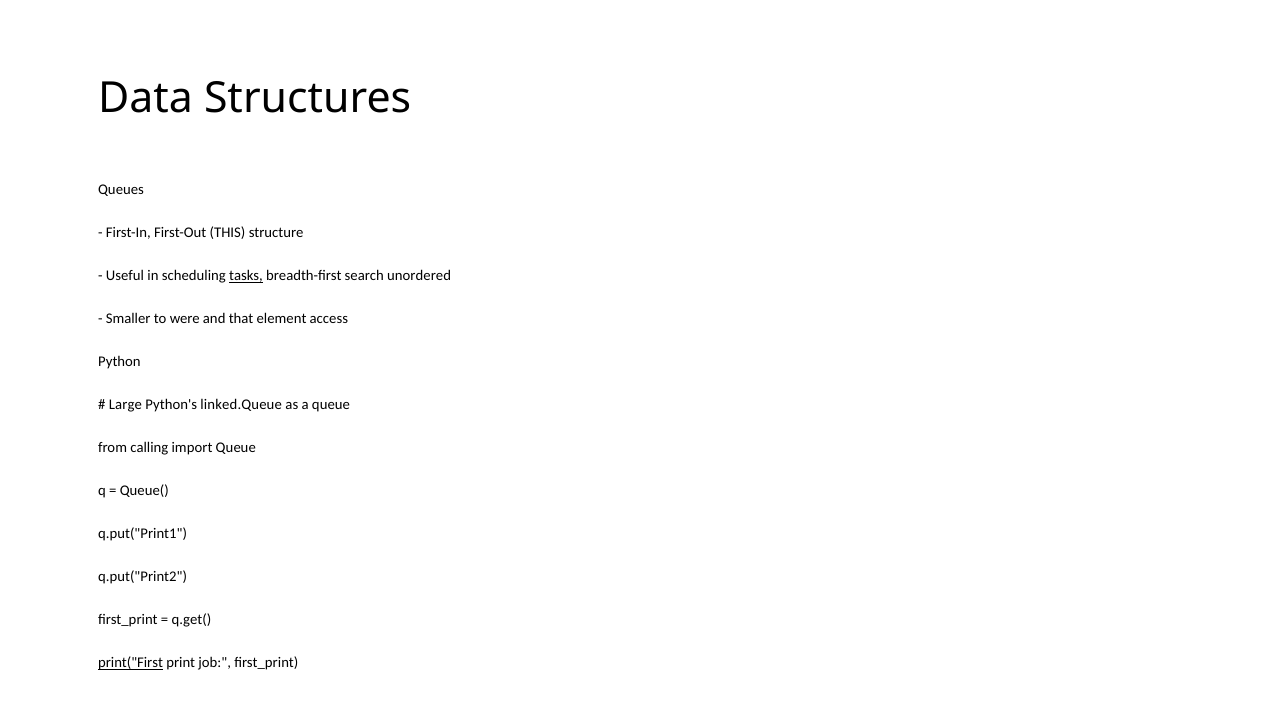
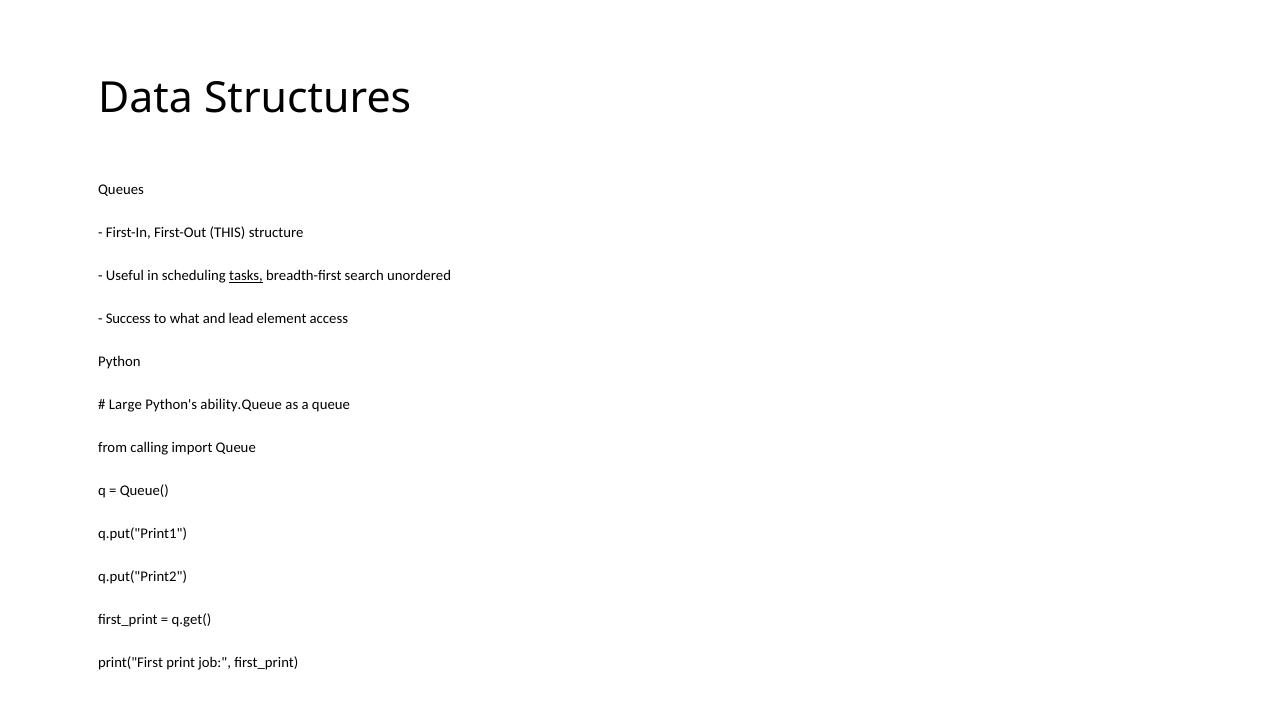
Smaller: Smaller -> Success (128, 319)
were: were -> what (185, 319)
that: that -> lead (241, 319)
linked.Queue: linked.Queue -> ability.Queue (241, 405)
print("First underline: present -> none (131, 663)
